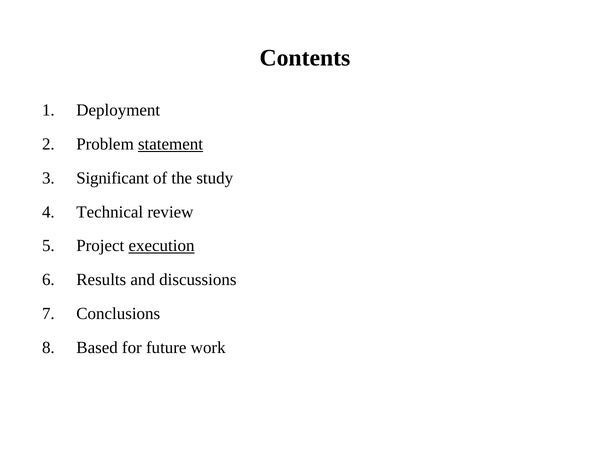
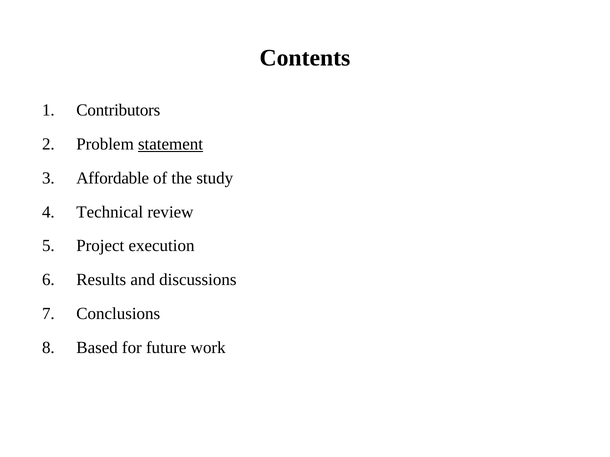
Deployment: Deployment -> Contributors (118, 110)
Significant: Significant -> Affordable (113, 178)
execution underline: present -> none (162, 246)
